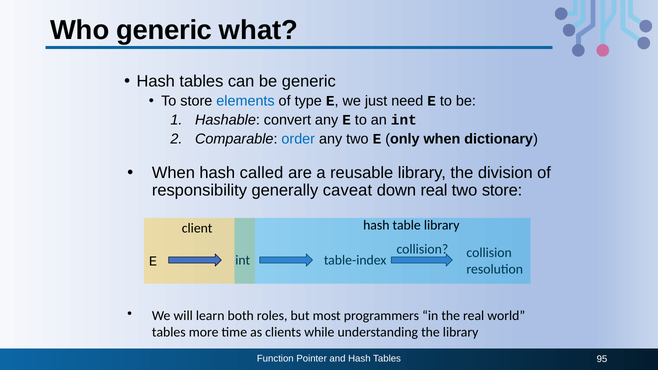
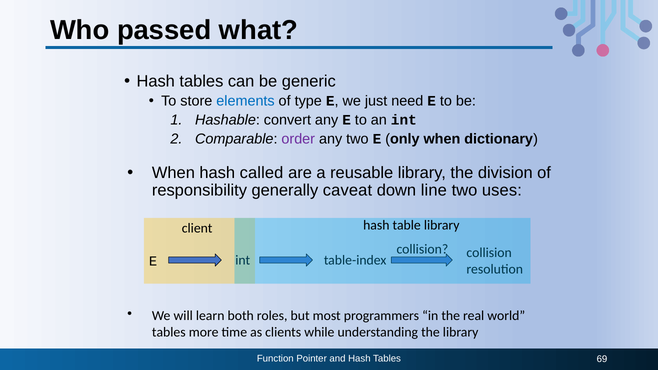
Who generic: generic -> passed (164, 30)
order colour: blue -> purple (298, 139)
down real: real -> line (434, 191)
two store: store -> uses (502, 191)
95: 95 -> 69 (602, 359)
